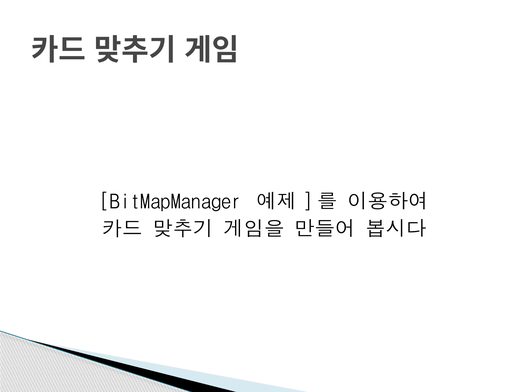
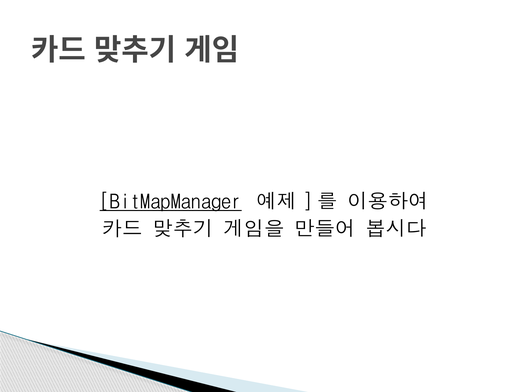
BitMapManager underline: none -> present (171, 202)
